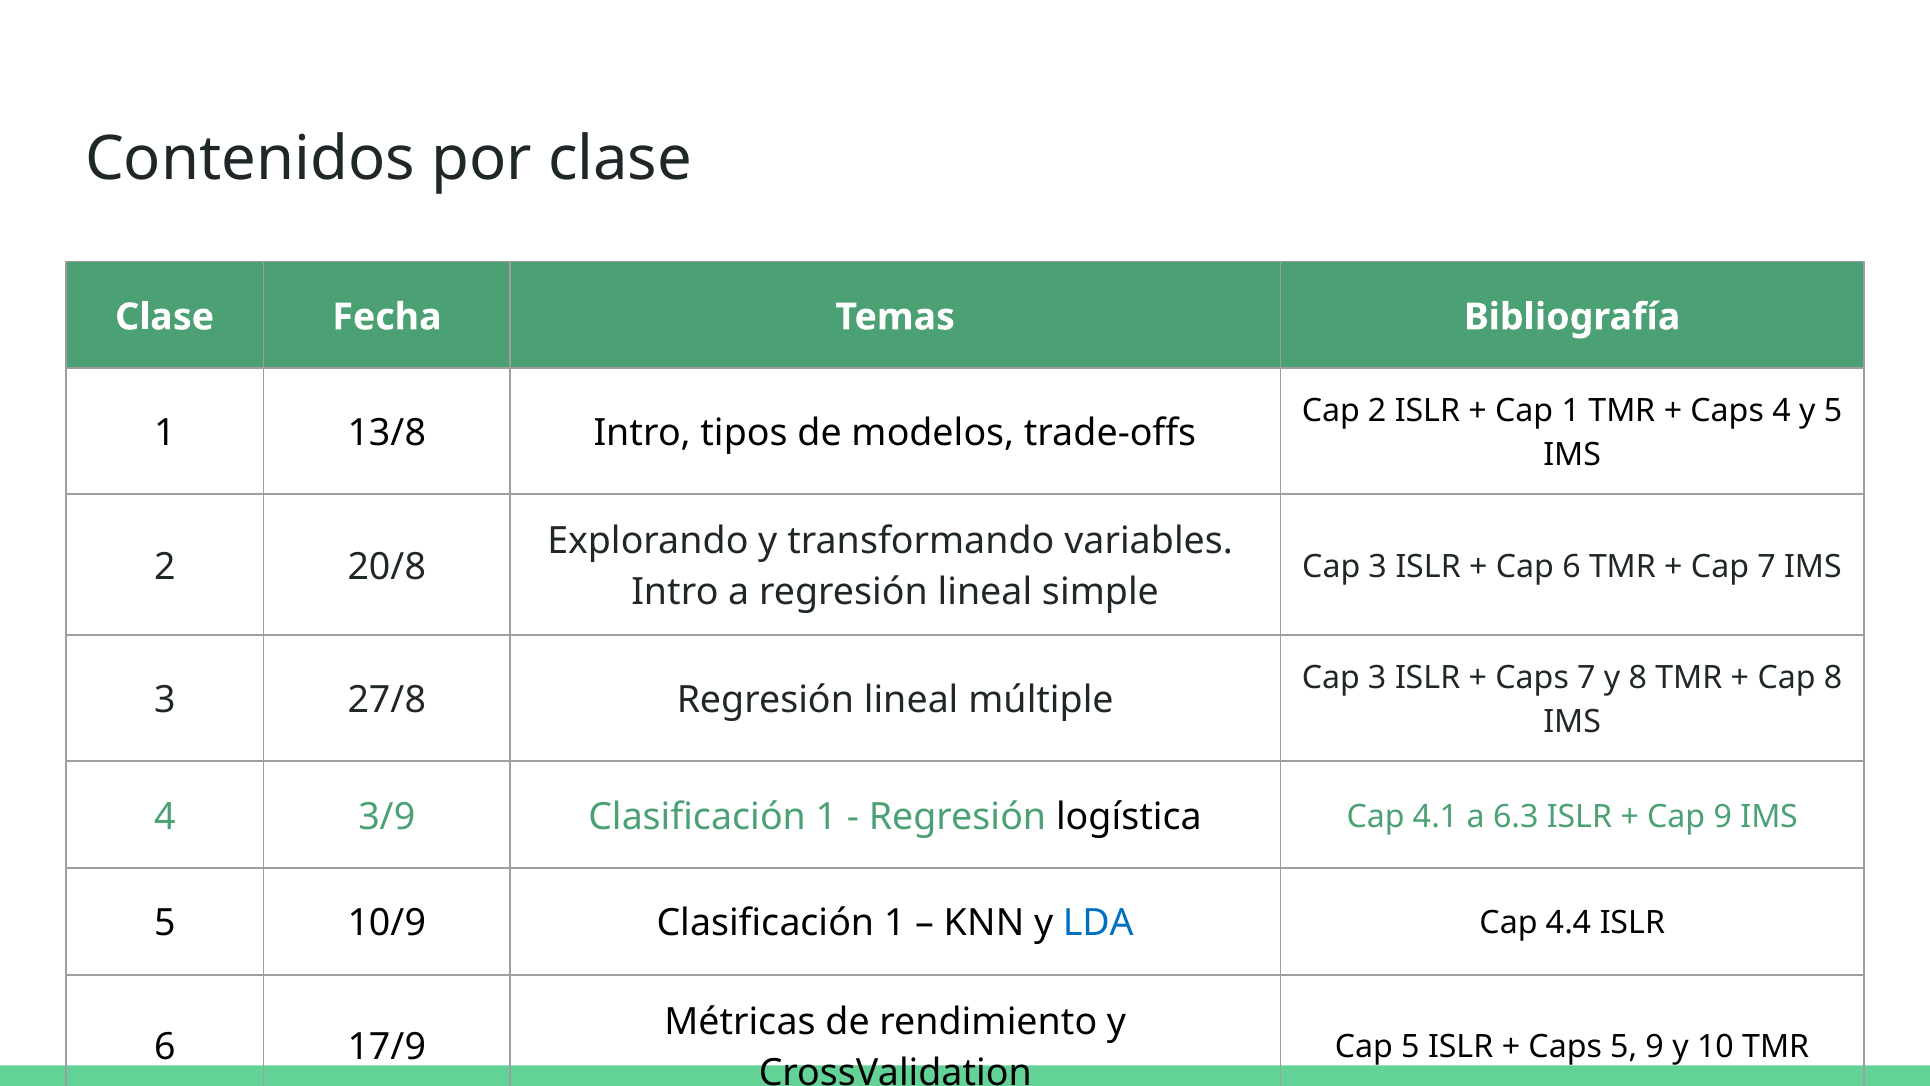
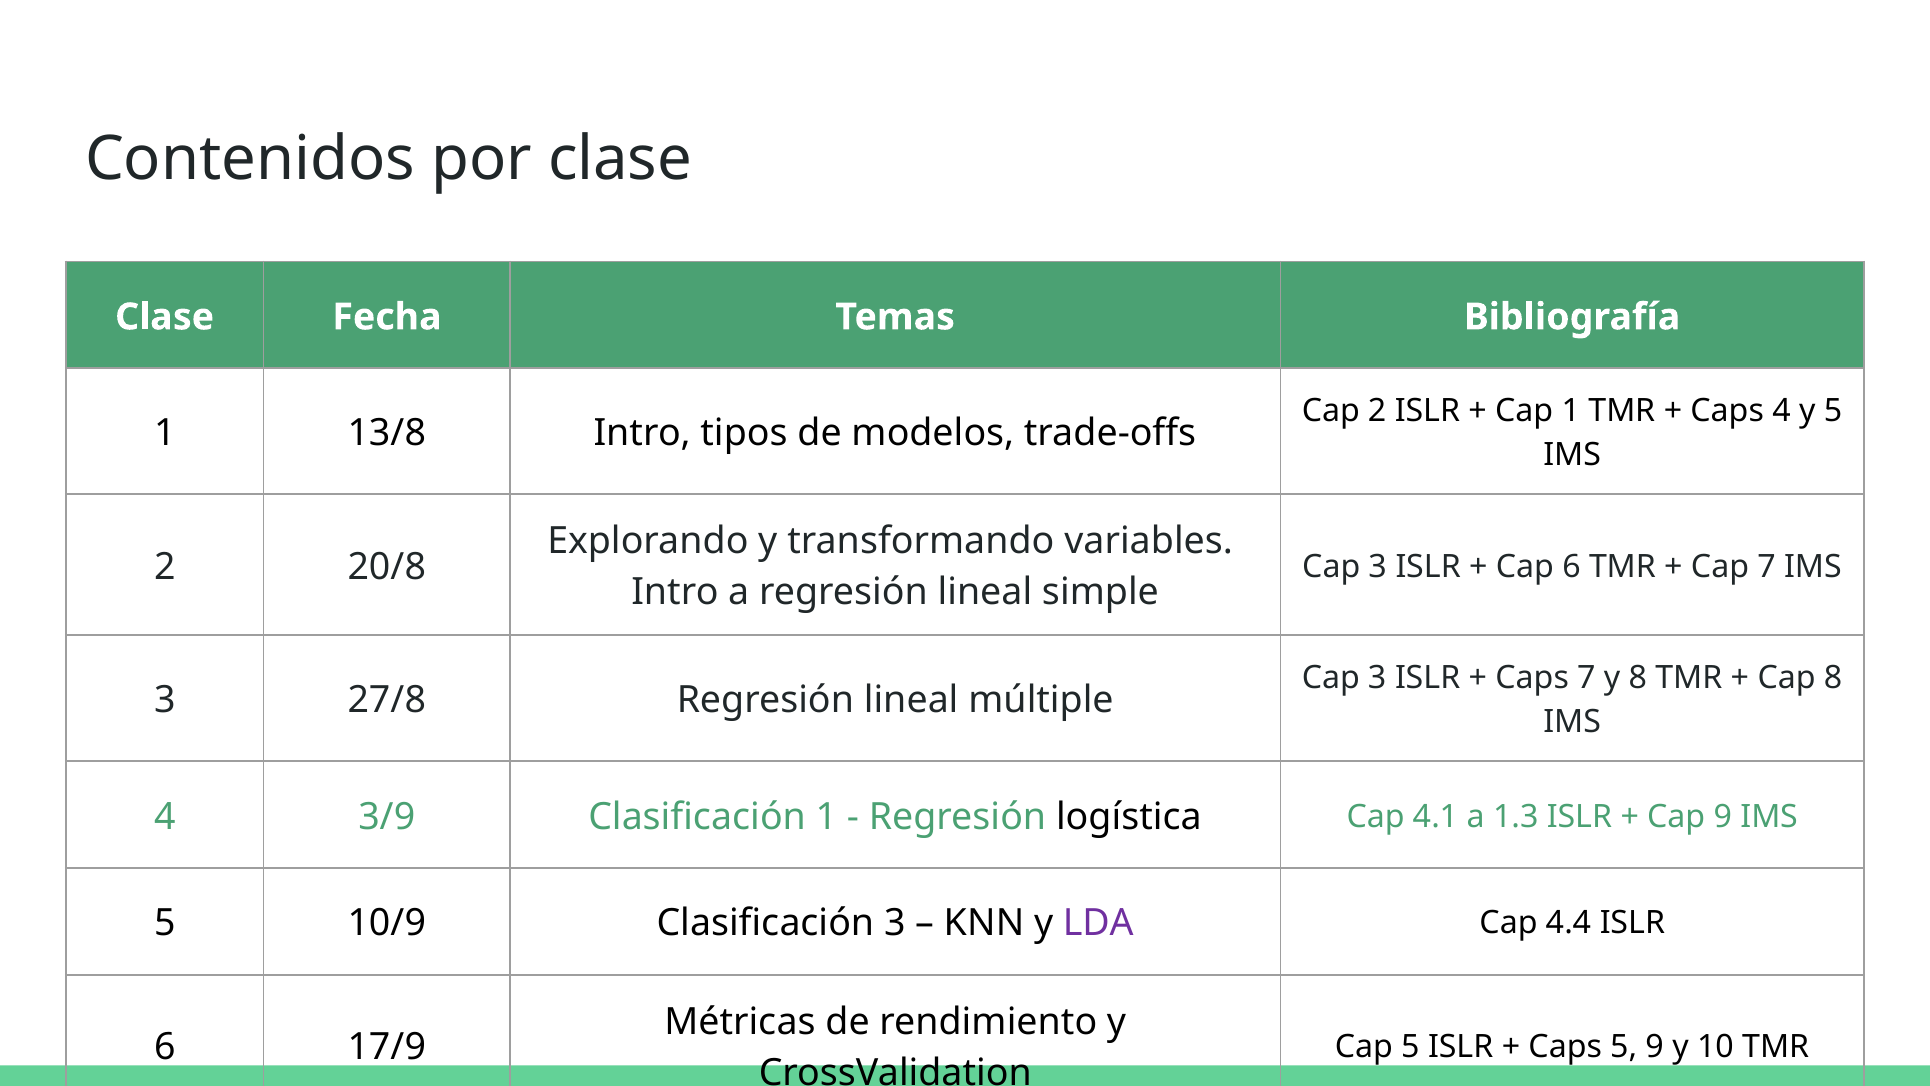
6.3: 6.3 -> 1.3 (1516, 816)
10/9 Clasificación 1: 1 -> 3 (895, 923)
LDA colour: blue -> purple (1098, 923)
